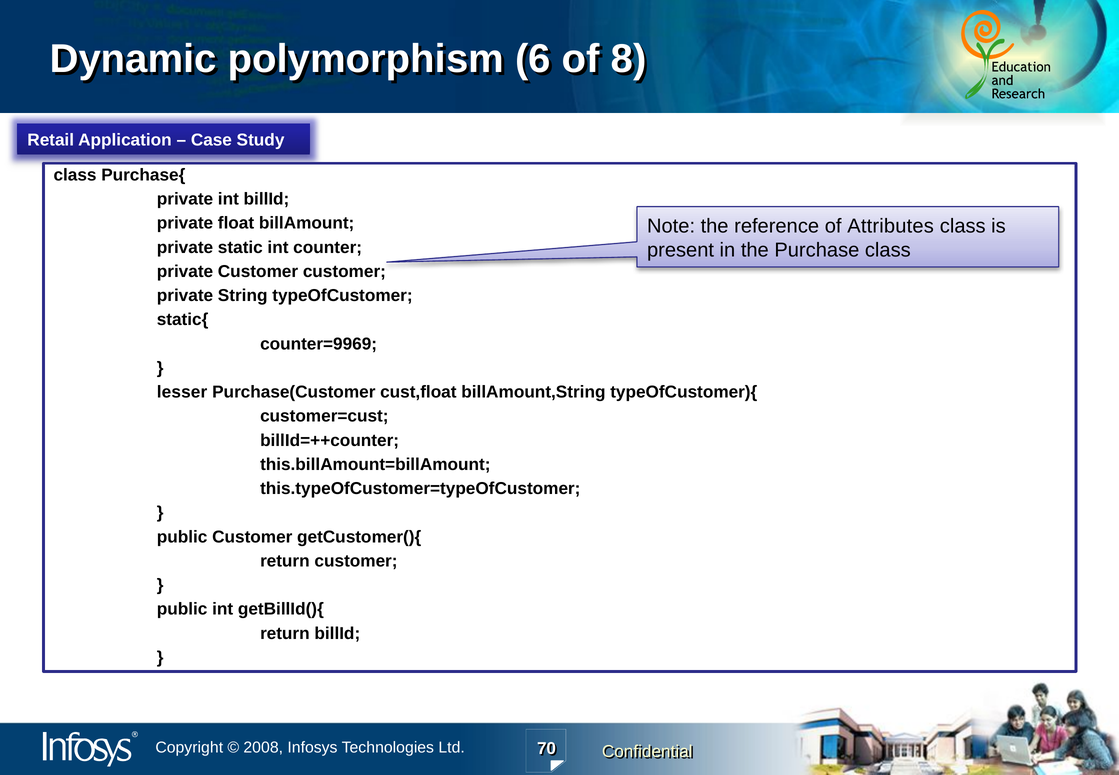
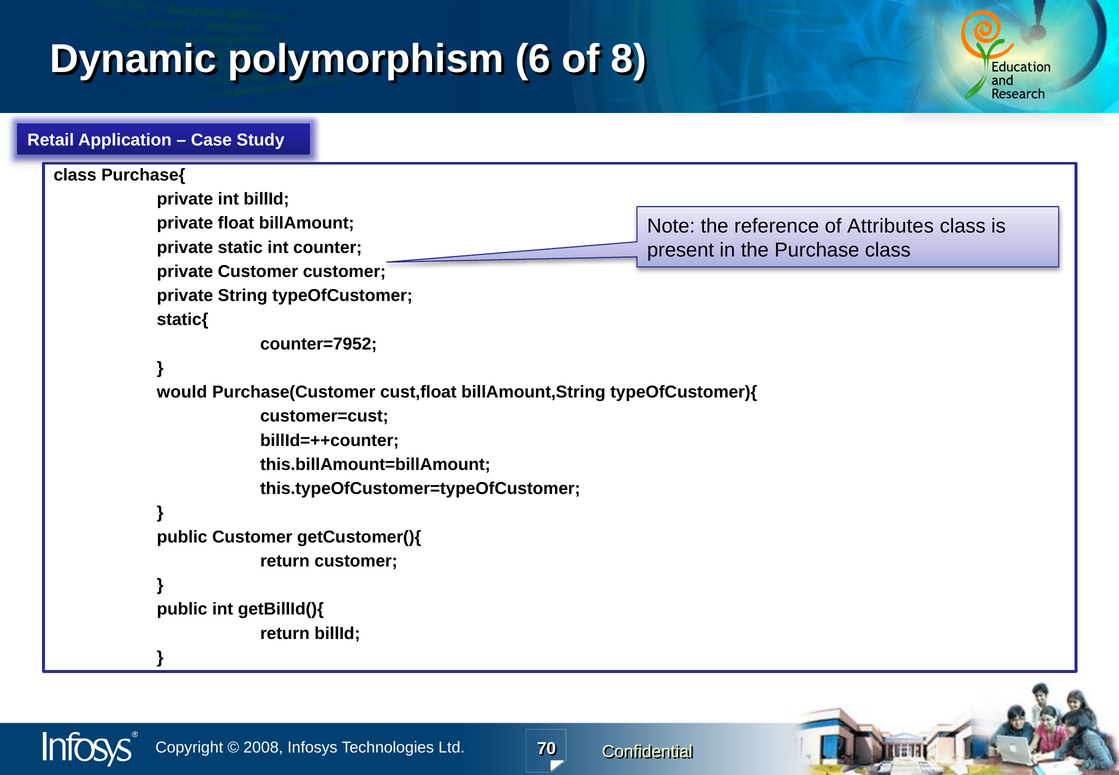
counter=9969: counter=9969 -> counter=7952 (319, 344)
lesser: lesser -> would (182, 392)
